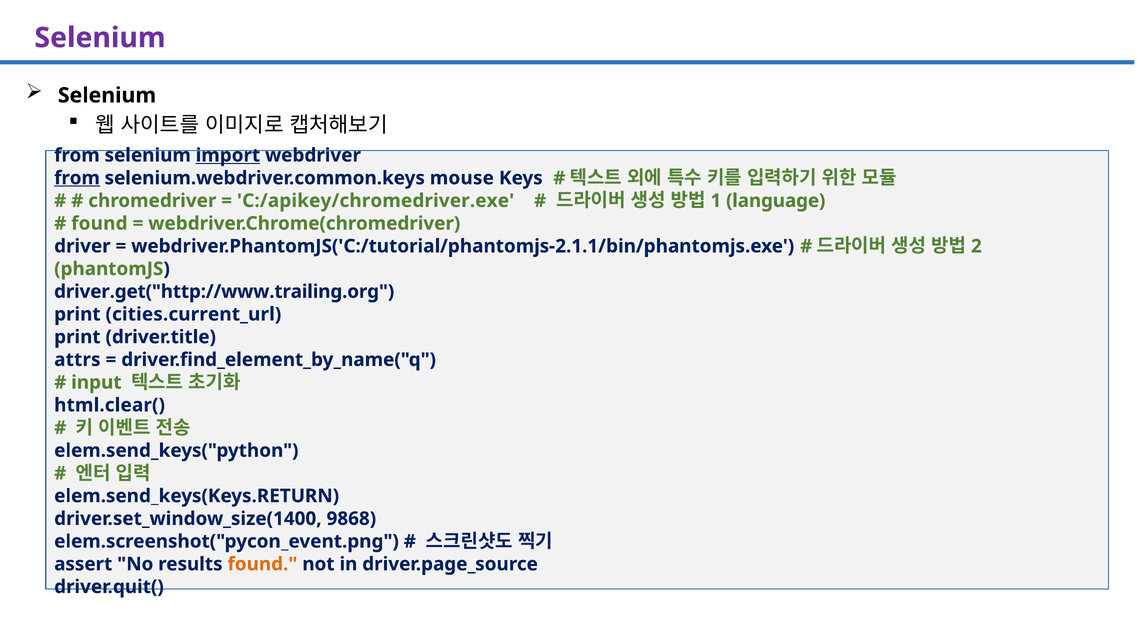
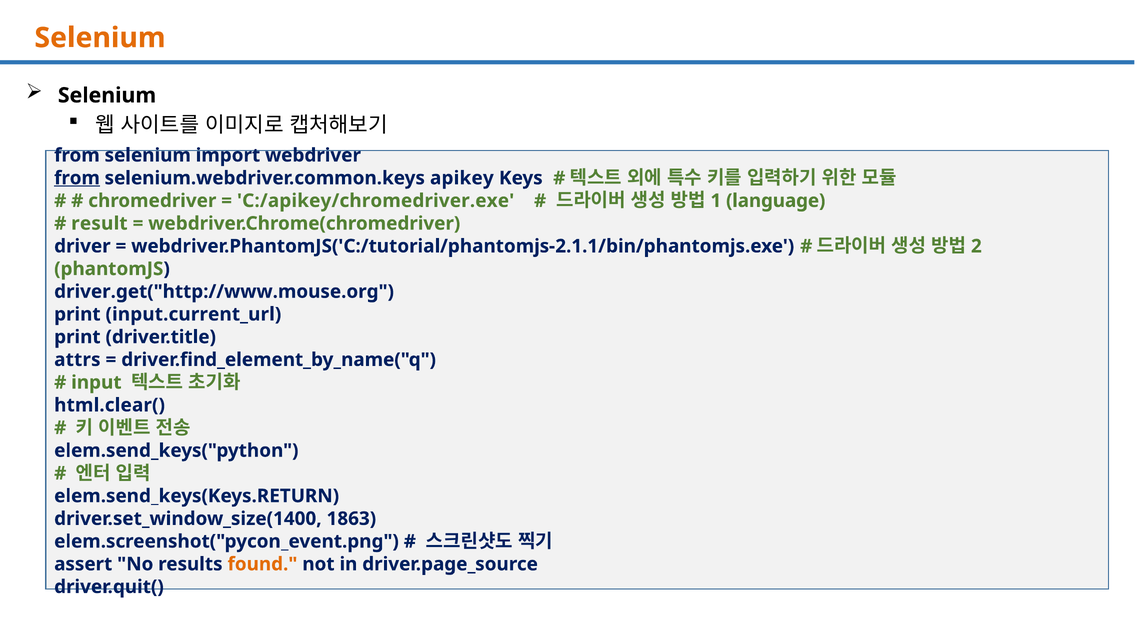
Selenium colour: purple -> orange (100, 38)
import underline: present -> none (228, 155)
mouse: mouse -> apikey (462, 178)
found: found -> result (99, 224)
driver.get("http://www.trailing.org: driver.get("http://www.trailing.org -> driver.get("http://www.mouse.org (224, 292)
cities.current_url: cities.current_url -> input.current_url (193, 315)
9868: 9868 -> 1863 (351, 519)
